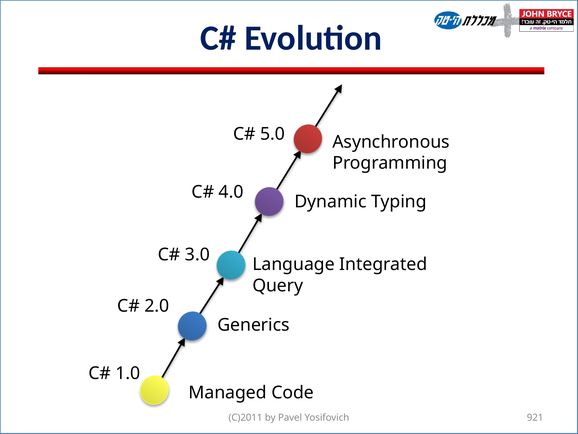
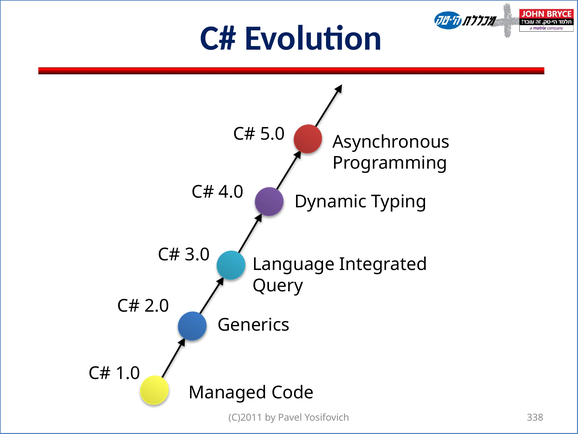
921: 921 -> 338 (535, 417)
